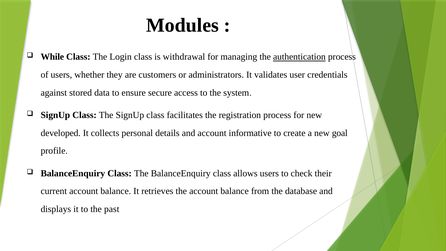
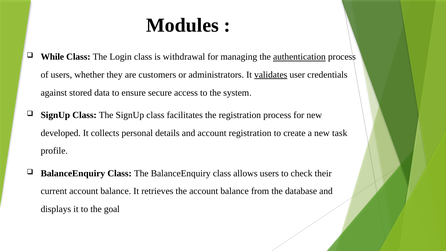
validates underline: none -> present (271, 75)
account informative: informative -> registration (250, 133)
goal: goal -> task (340, 133)
past: past -> goal (112, 209)
